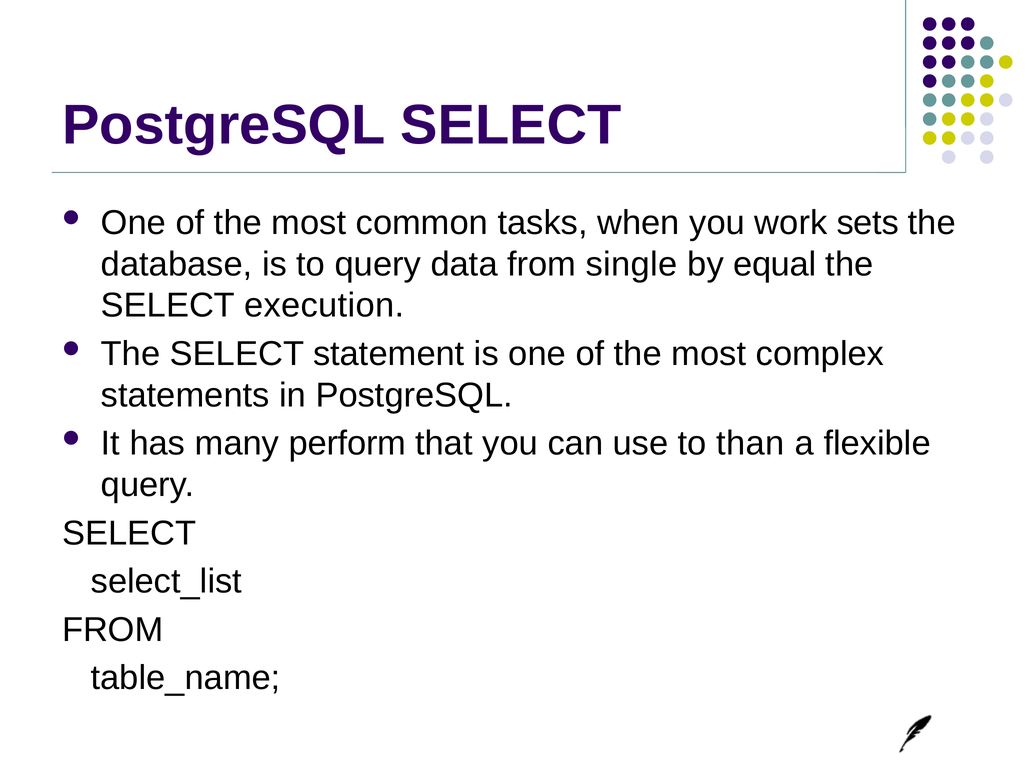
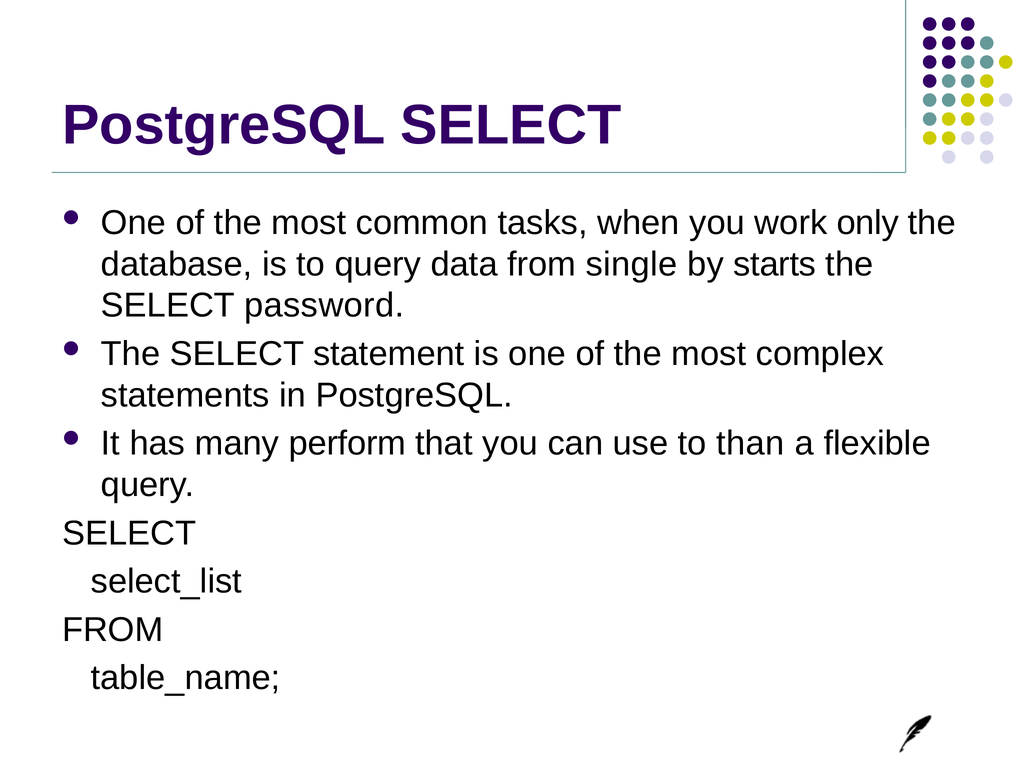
sets: sets -> only (868, 223)
equal: equal -> starts (775, 264)
execution: execution -> password (324, 306)
